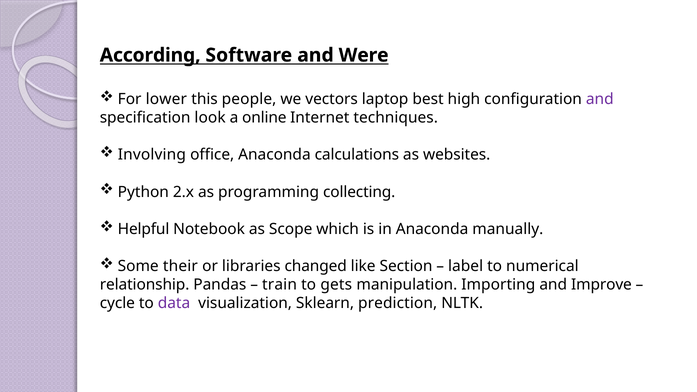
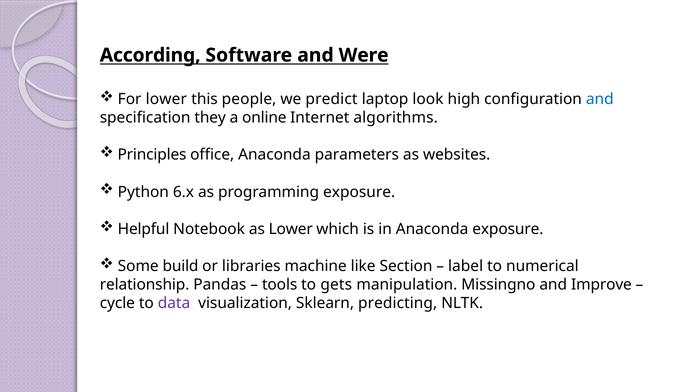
vectors: vectors -> predict (332, 99)
best: best -> look (428, 99)
and colour: purple -> blue (600, 99)
look: look -> they (210, 118)
techniques: techniques -> algorithms (396, 118)
Involving: Involving -> Principles (152, 155)
calculations: calculations -> parameters (357, 155)
2.x: 2.x -> 6.x (183, 192)
programming collecting: collecting -> exposure (359, 192)
as Scope: Scope -> Lower (291, 229)
Anaconda manually: manually -> exposure (508, 229)
their: their -> build (181, 266)
changed: changed -> machine (316, 266)
train: train -> tools (280, 285)
Importing: Importing -> Missingno (498, 285)
prediction: prediction -> predicting (398, 303)
